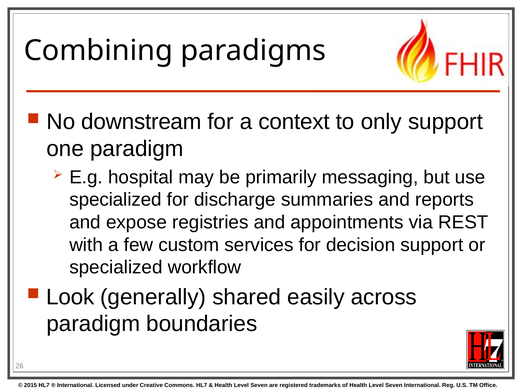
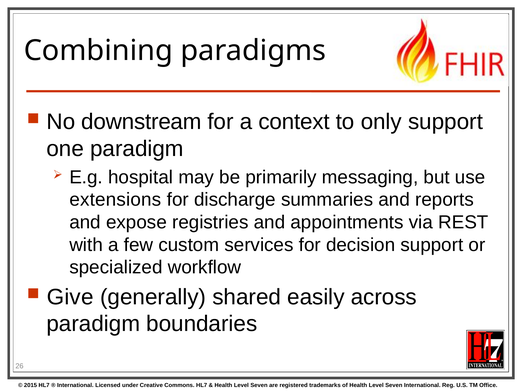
specialized: specialized -> extensions (115, 200)
Look: Look -> Give (70, 297)
